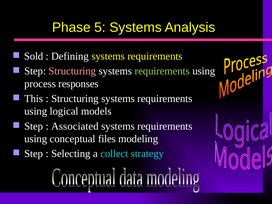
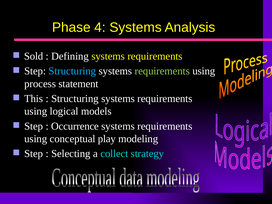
5: 5 -> 4 (100, 27)
Structuring colour: pink -> light blue (72, 71)
responses: responses -> statement (79, 84)
Associated: Associated -> Occurrence (75, 126)
files: files -> play (107, 139)
